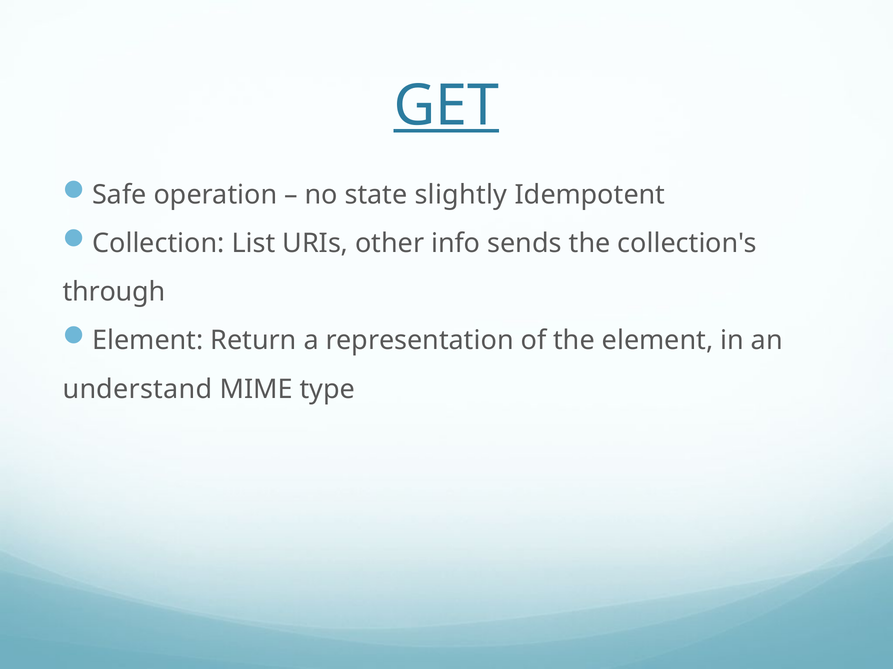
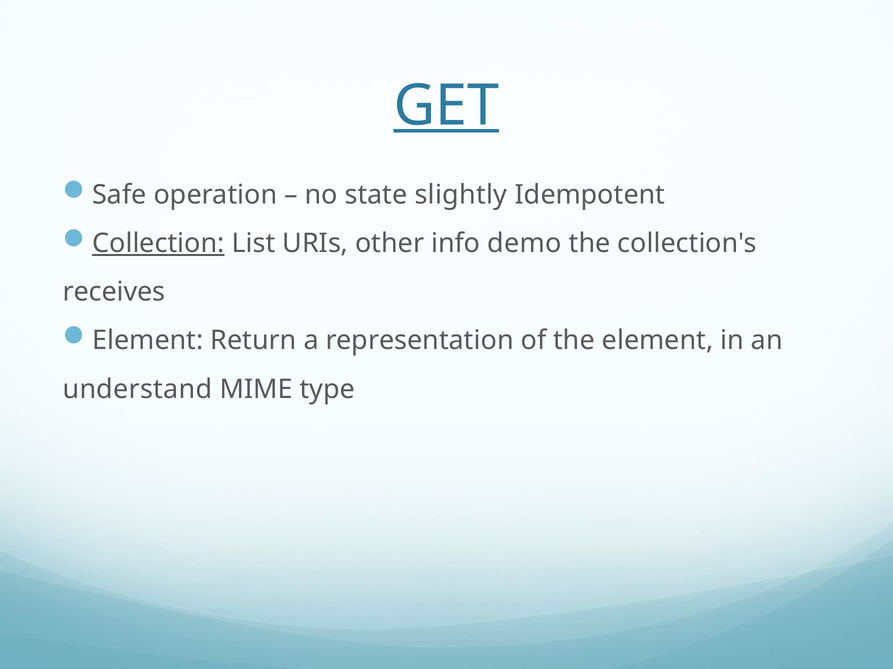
Collection underline: none -> present (158, 243)
sends: sends -> demo (524, 243)
through: through -> receives (114, 292)
